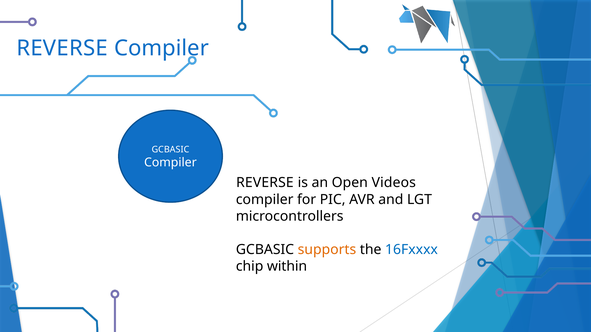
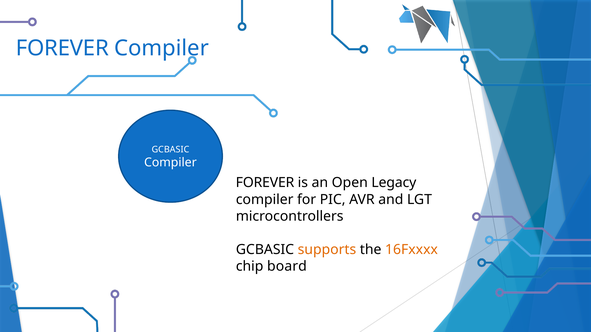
REVERSE: REVERSE -> FOREVER (62, 48)
REVERSE: REVERSE -> FOREVER (265, 183)
Videos: Videos -> Legacy (394, 183)
16Fxxxx colour: blue -> orange (411, 250)
within: within -> board (287, 267)
